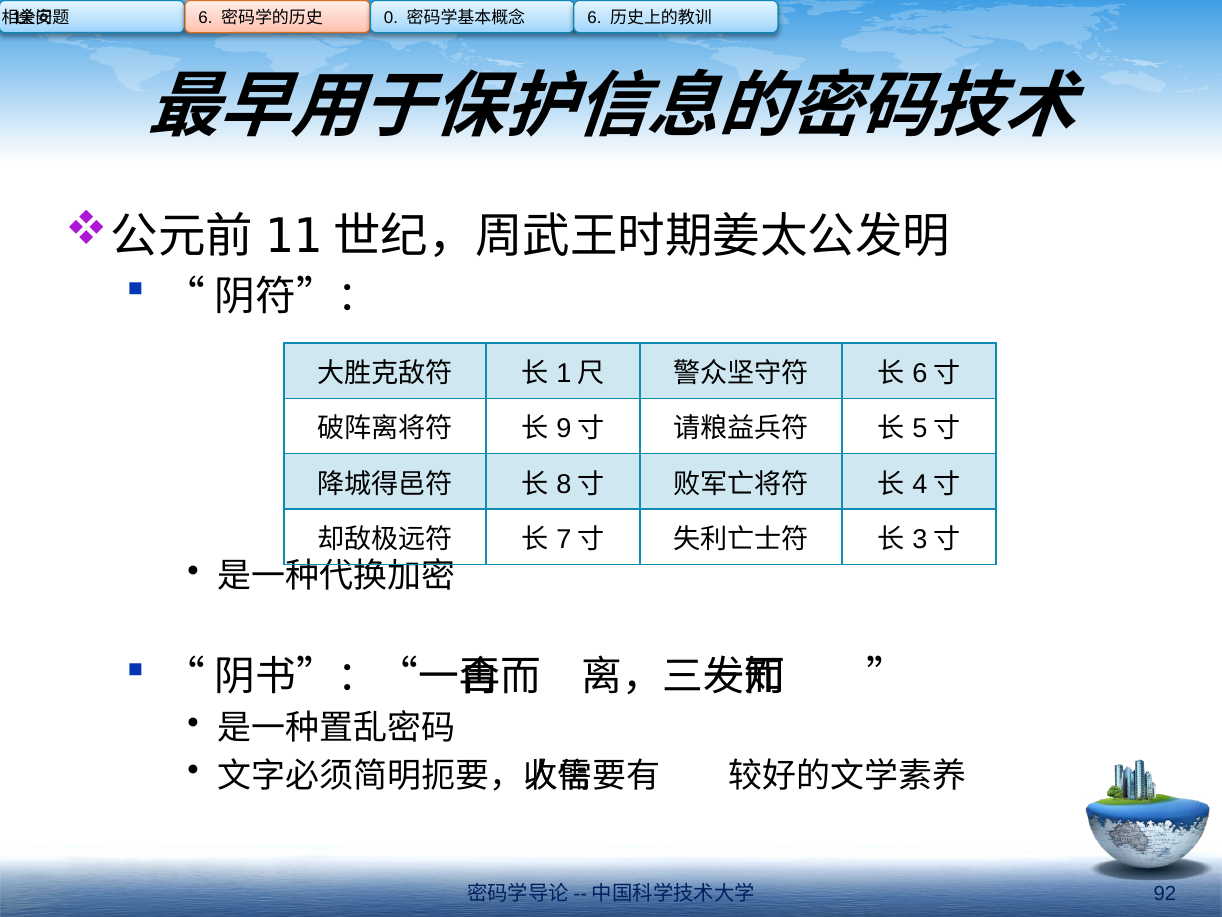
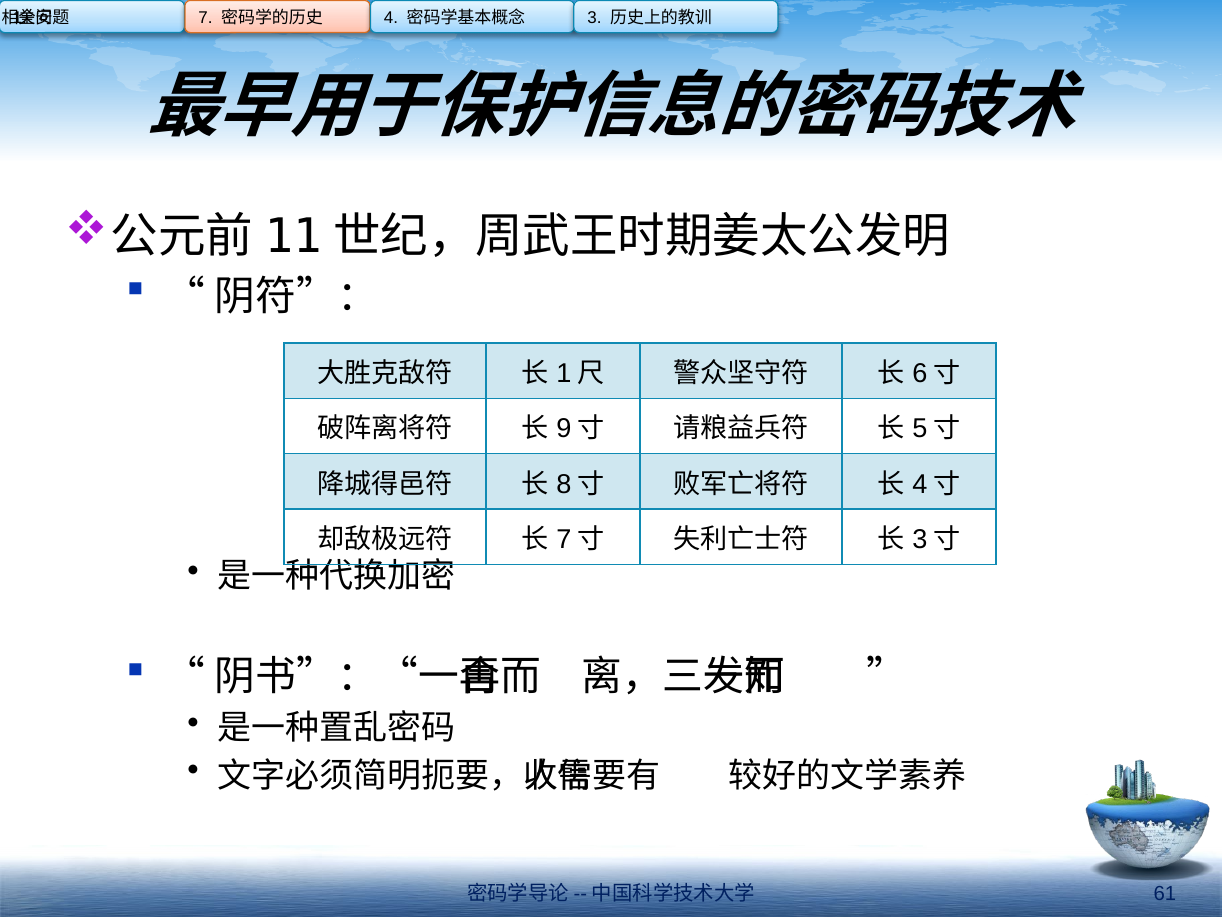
6: 6 -> 7 (206, 18)
0: 0 -> 4 (391, 18)
6: 6 -> 3 (594, 18)
92: 92 -> 61 (1165, 893)
